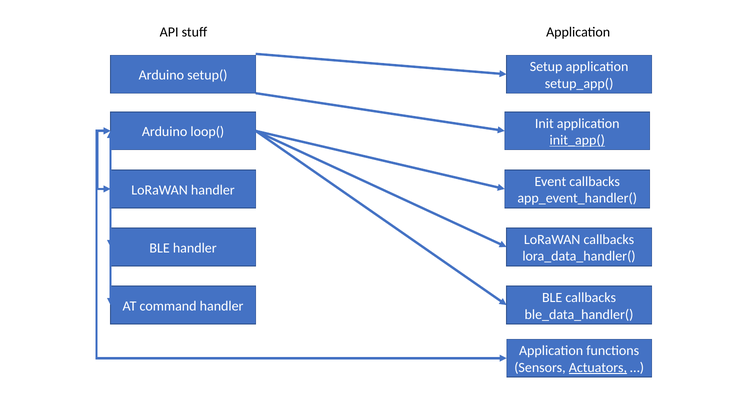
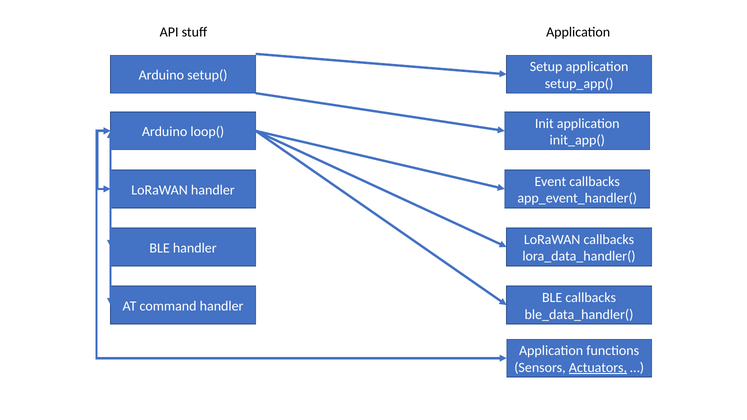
init_app( underline: present -> none (577, 140)
